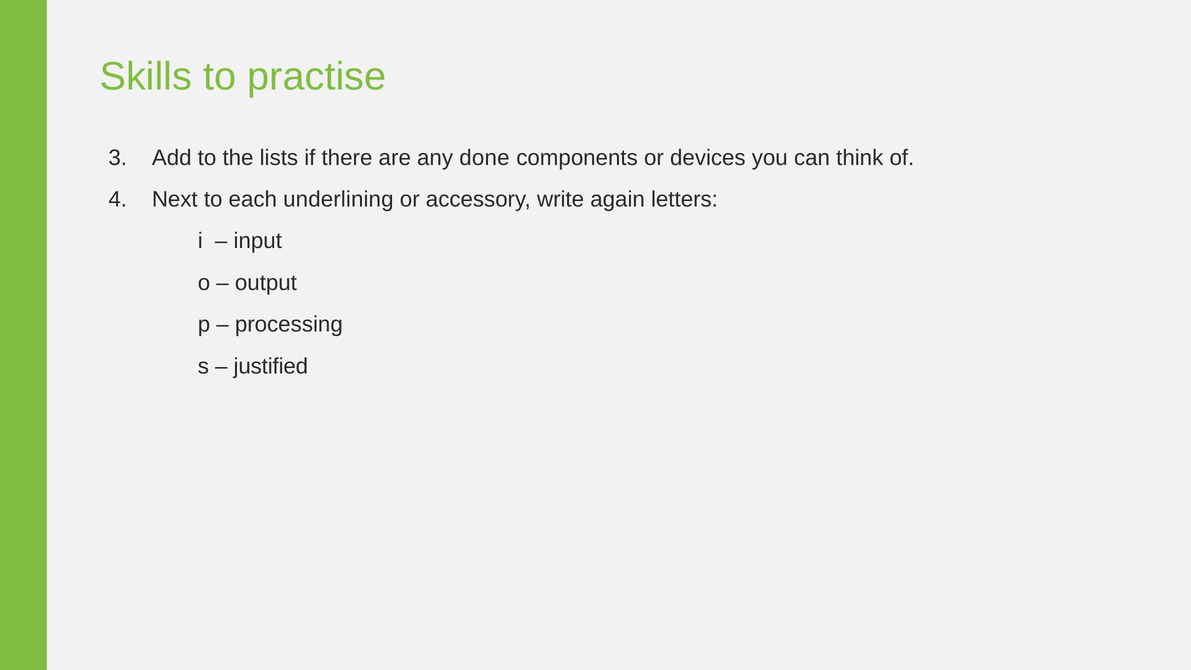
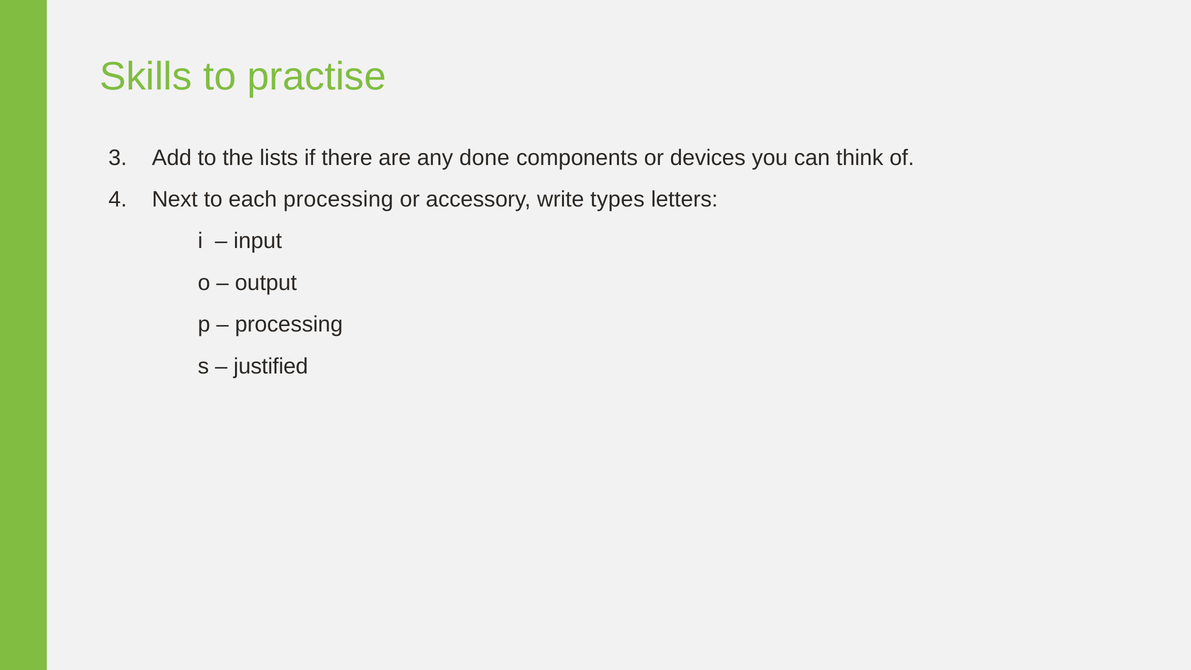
each underlining: underlining -> processing (338, 199)
again: again -> types (617, 199)
